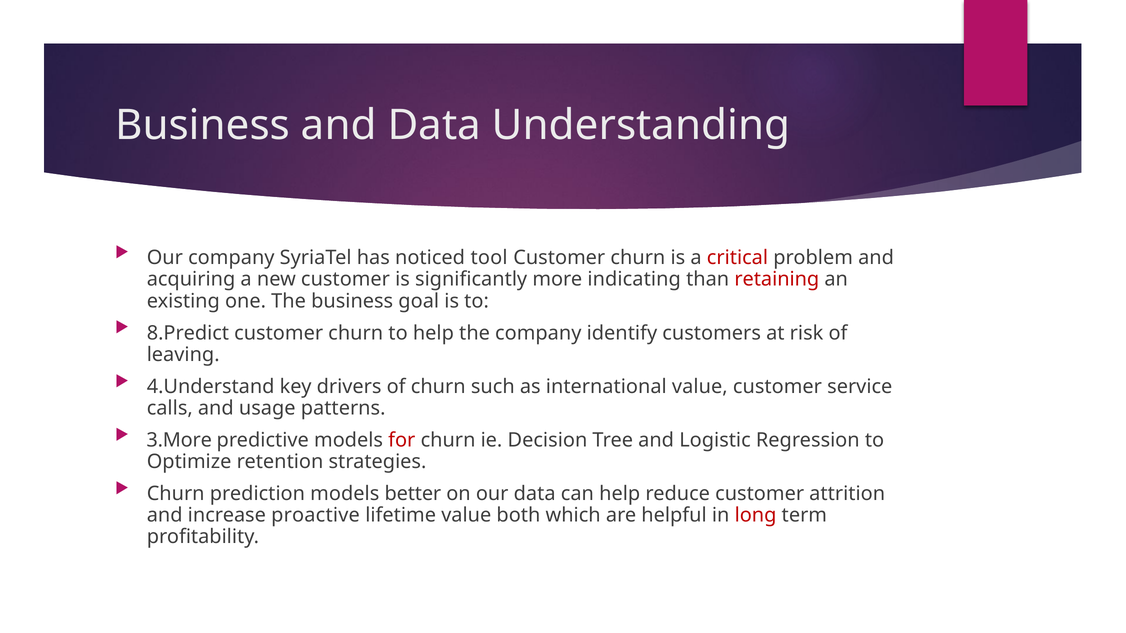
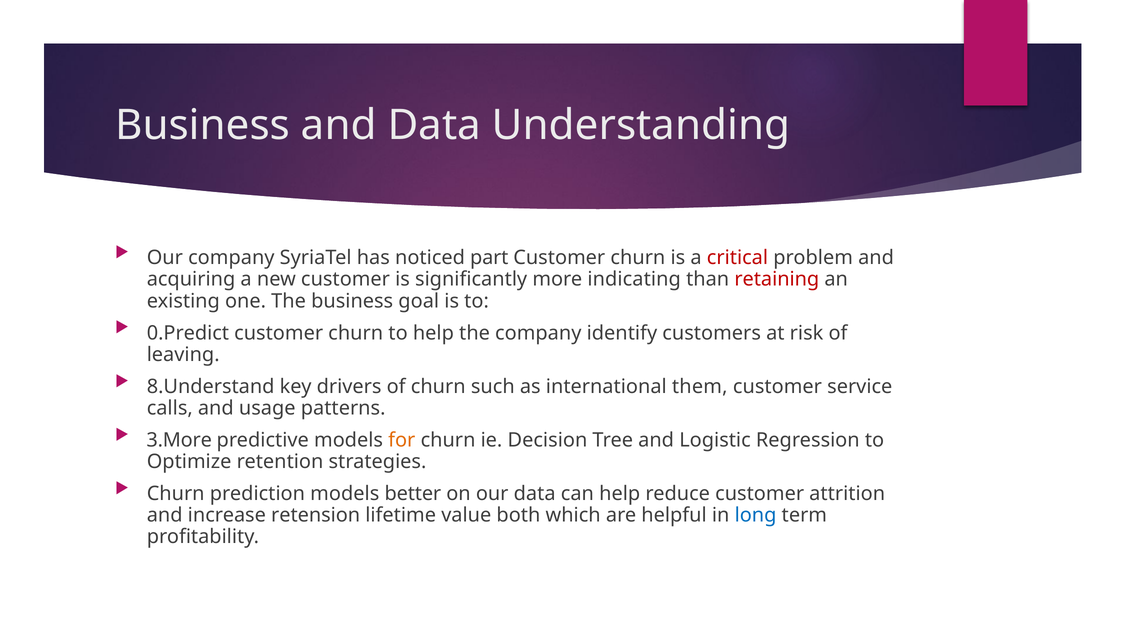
tool: tool -> part (489, 258)
8.Predict: 8.Predict -> 0.Predict (188, 333)
4.Understand: 4.Understand -> 8.Understand (211, 387)
international value: value -> them (700, 387)
for colour: red -> orange (402, 440)
proactive: proactive -> retension (316, 516)
long colour: red -> blue (756, 516)
